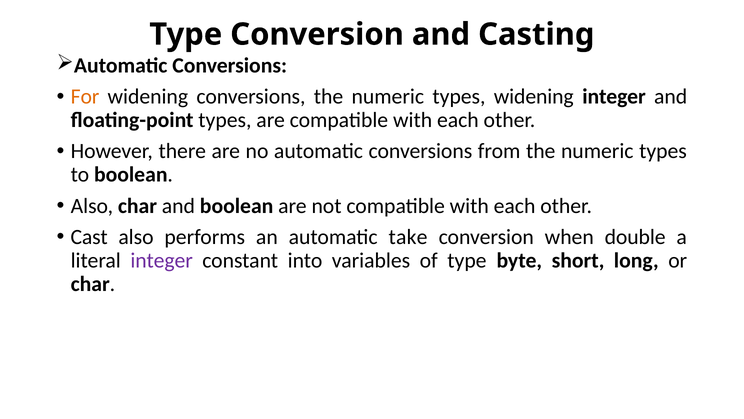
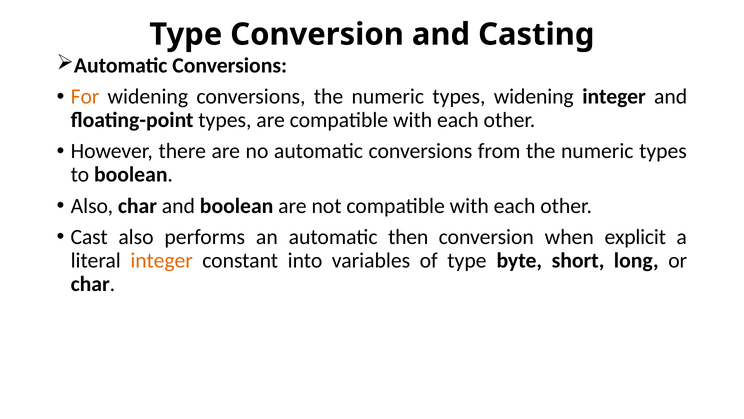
take: take -> then (408, 237)
double: double -> explicit (635, 237)
integer colour: purple -> orange (162, 260)
